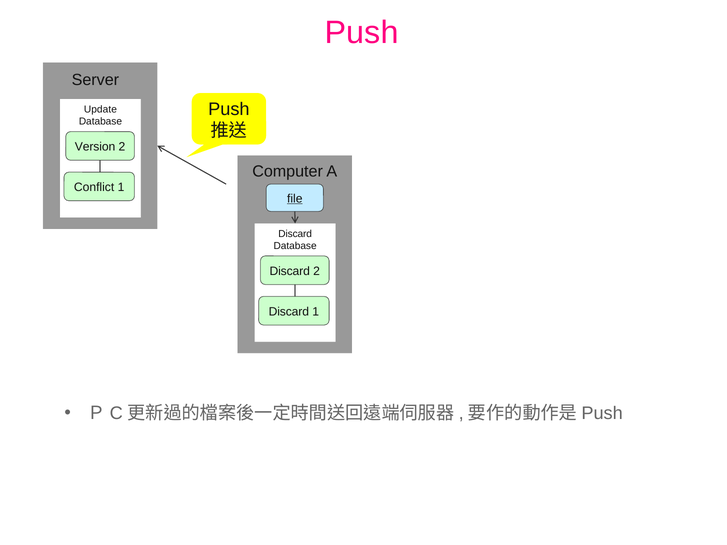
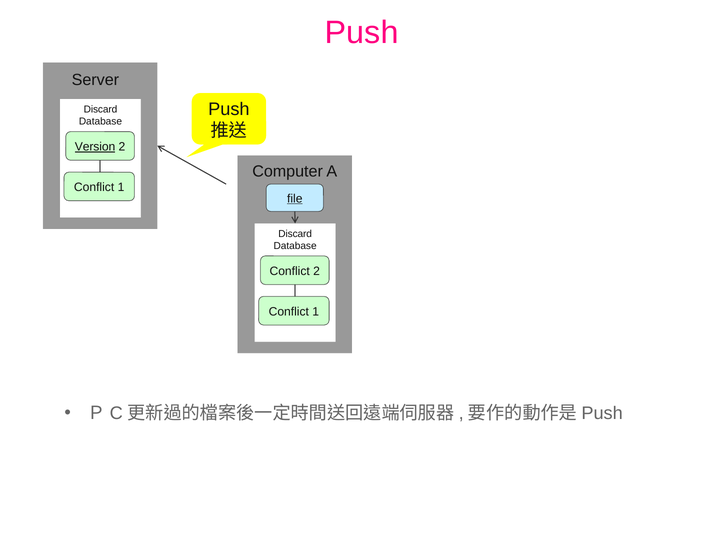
Update: Update -> Discard (101, 109)
Version underline: none -> present (95, 147)
Discard: Discard -> Conflict (290, 271)
Discard: Discard -> Conflict (289, 312)
